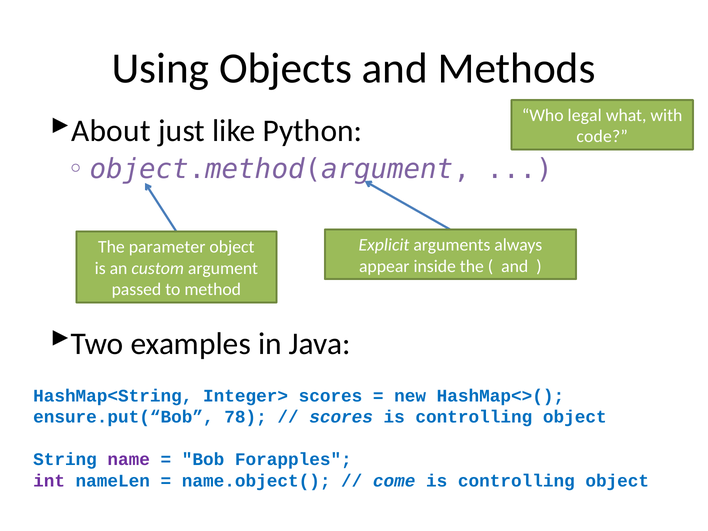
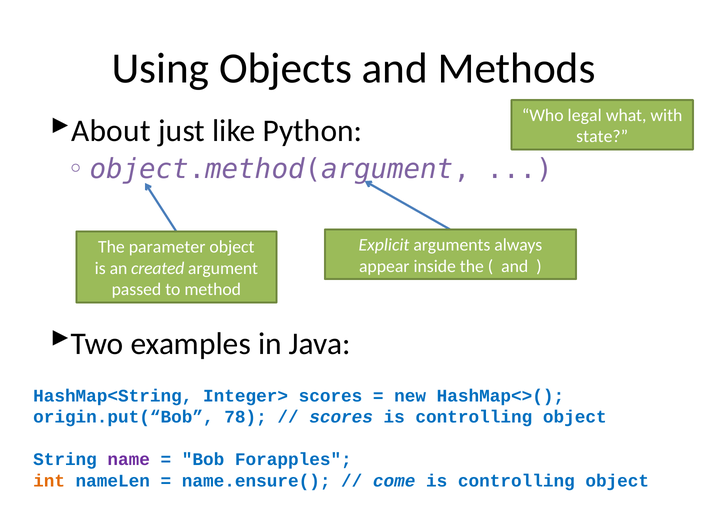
code: code -> state (602, 137)
custom: custom -> created (158, 268)
ensure.put(“Bob: ensure.put(“Bob -> origin.put(“Bob (123, 417)
int colour: purple -> orange (49, 481)
name.object(: name.object( -> name.ensure( (256, 481)
